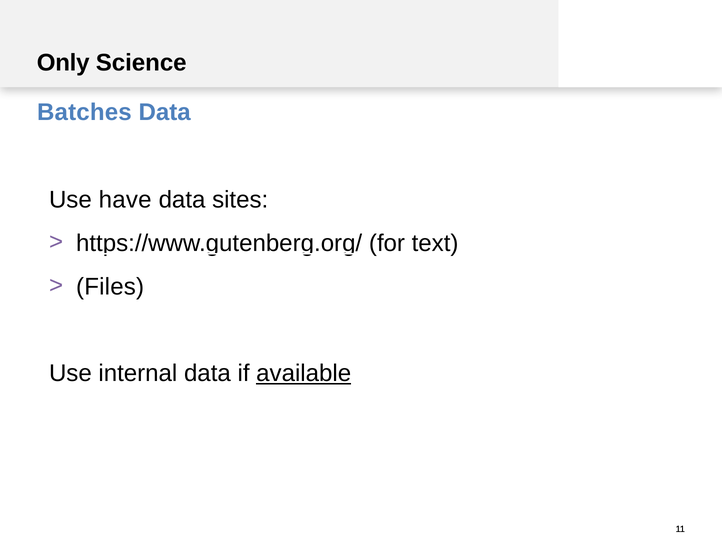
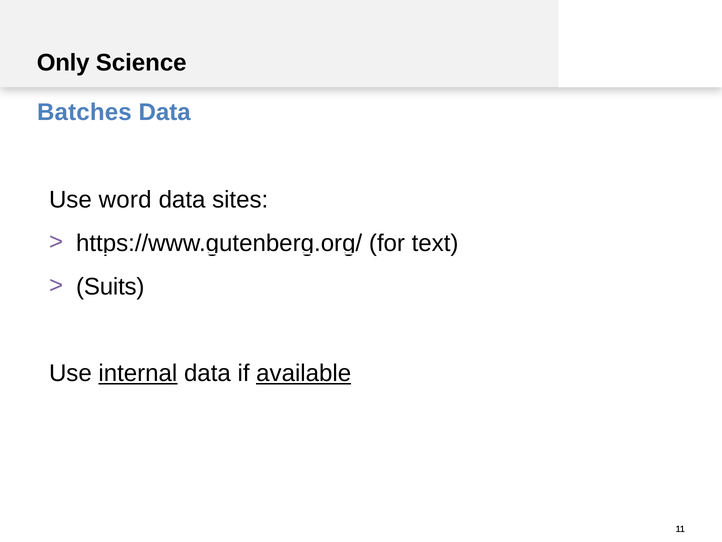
have: have -> word (125, 200)
Files: Files -> Suits (110, 286)
internal underline: none -> present (138, 373)
